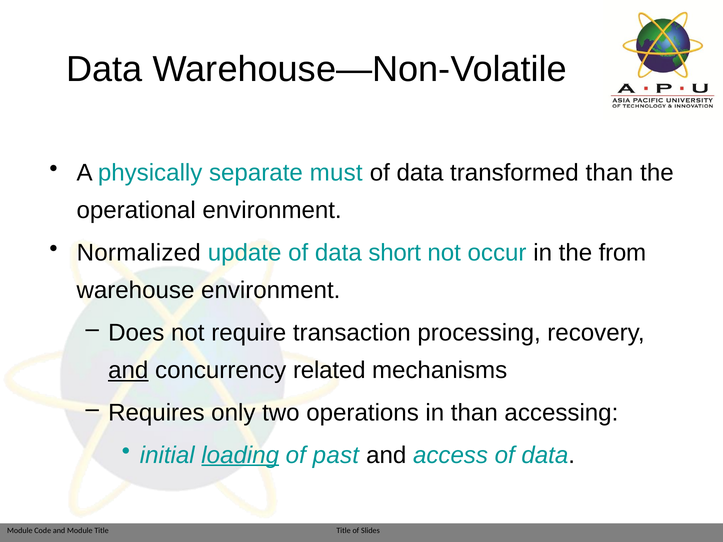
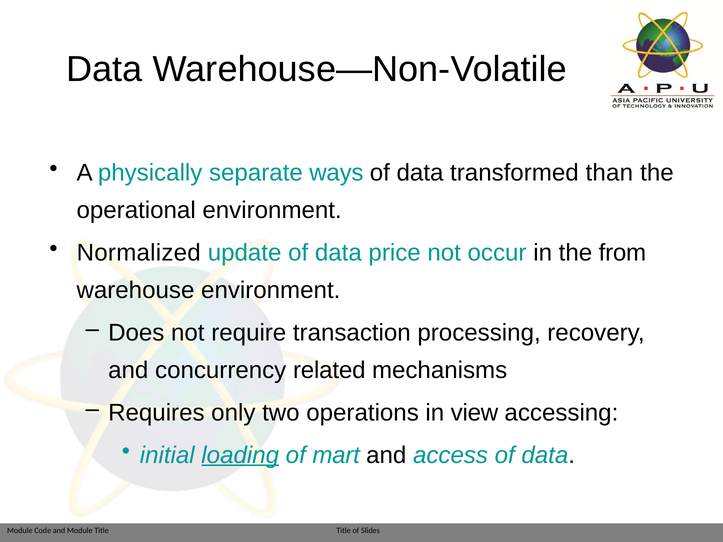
must: must -> ways (336, 173)
short: short -> price (395, 253)
and underline: present -> none (128, 371)
in than: than -> view (474, 413)
past: past -> mart (336, 455)
